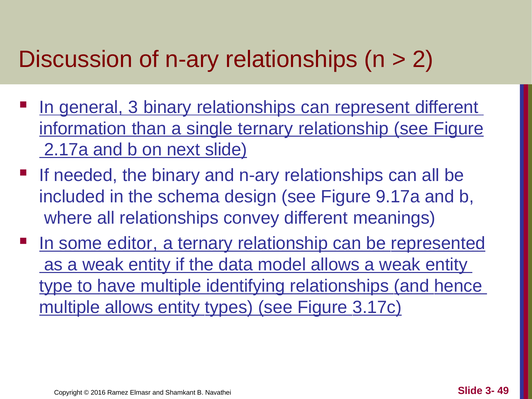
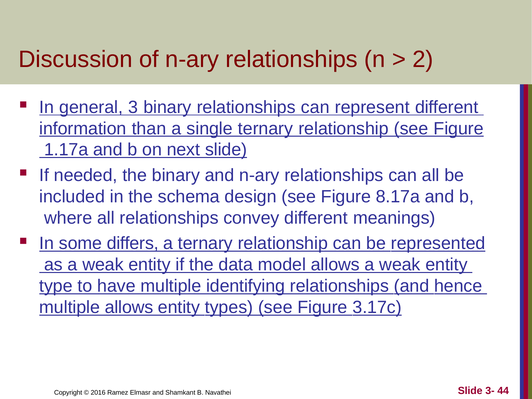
2.17a: 2.17a -> 1.17a (66, 150)
9.17a: 9.17a -> 8.17a (398, 197)
editor: editor -> differs (133, 243)
49: 49 -> 44 (503, 391)
